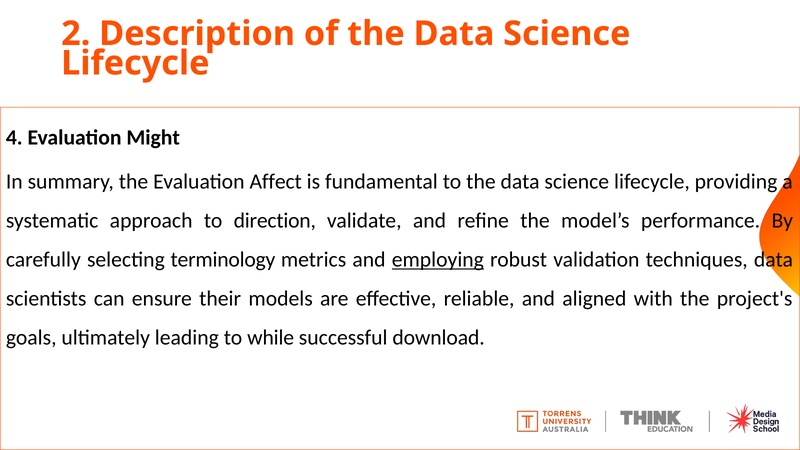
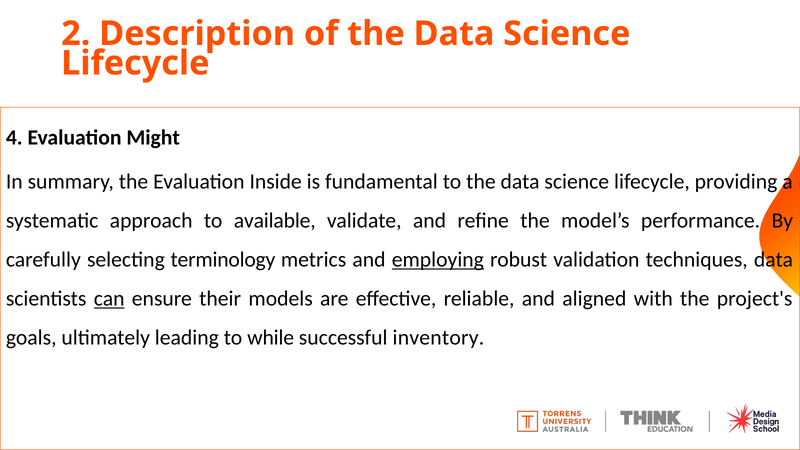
Affect: Affect -> Inside (276, 182)
direction: direction -> available (275, 221)
can underline: none -> present (109, 299)
download: download -> inventory (438, 338)
